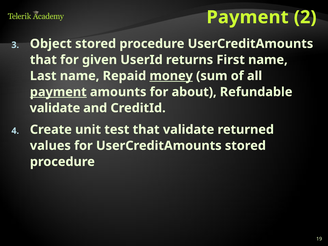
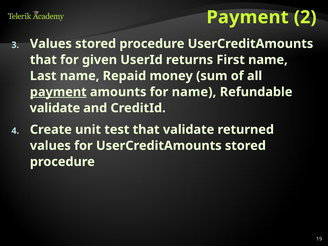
Object: Object -> Values (51, 44)
money underline: present -> none (171, 76)
for about: about -> name (194, 92)
